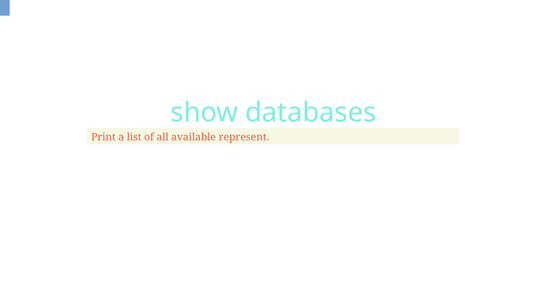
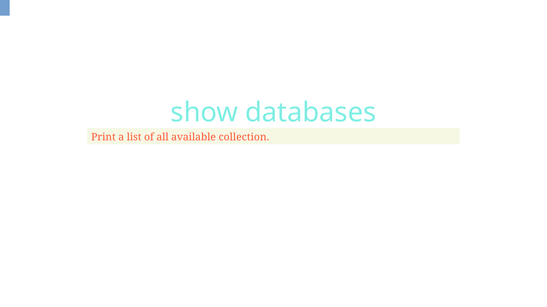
represent: represent -> collection (244, 137)
